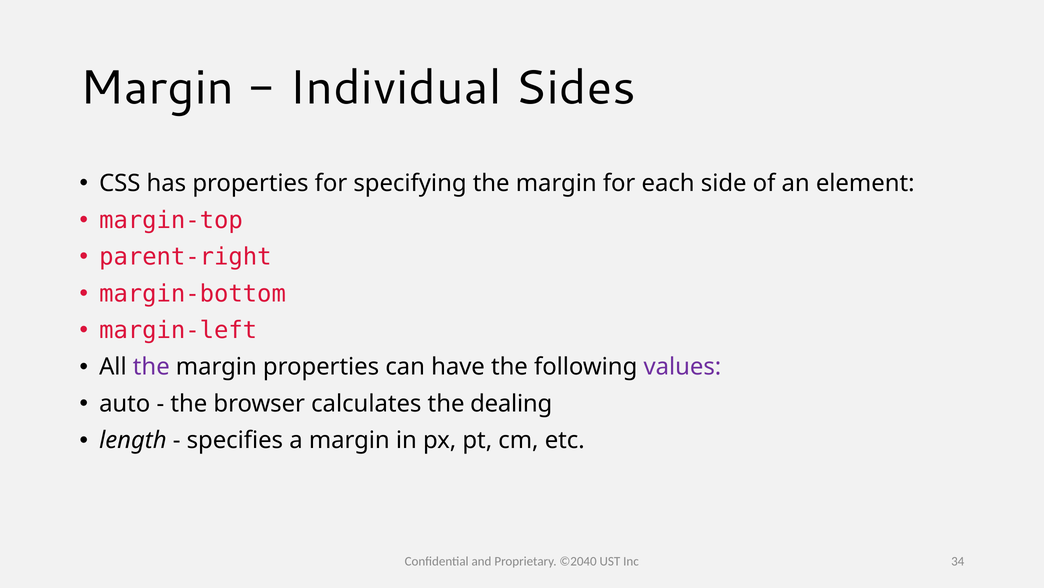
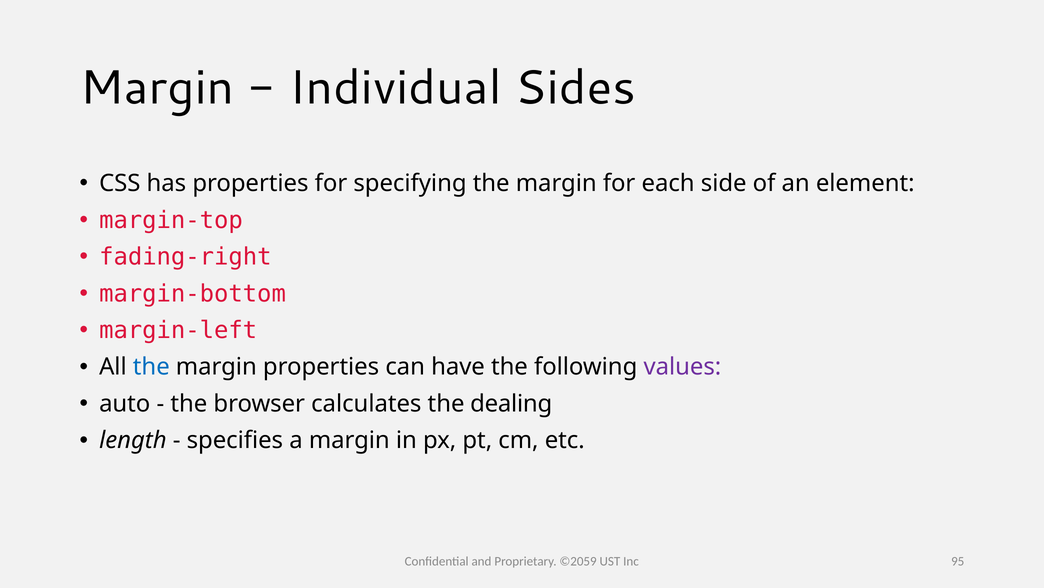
parent-right: parent-right -> fading-right (185, 257)
the colour: purple -> blue (151, 367)
©2040: ©2040 -> ©2059 (578, 561)
34: 34 -> 95 (958, 561)
